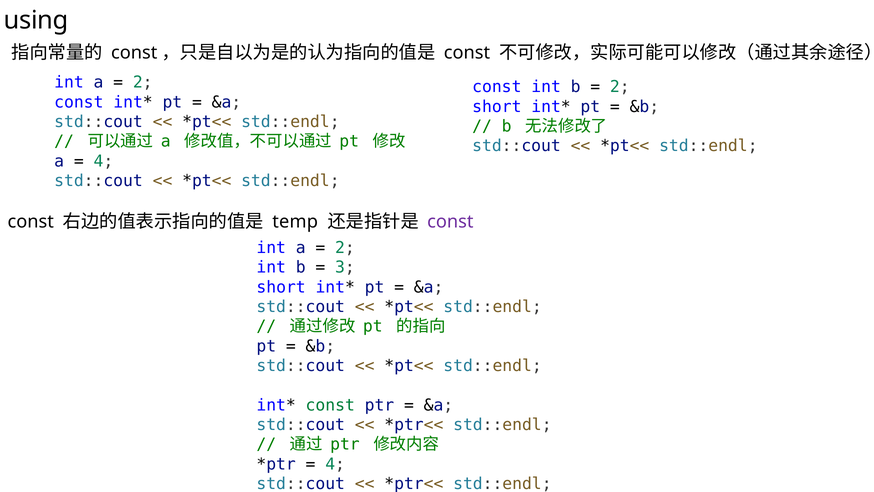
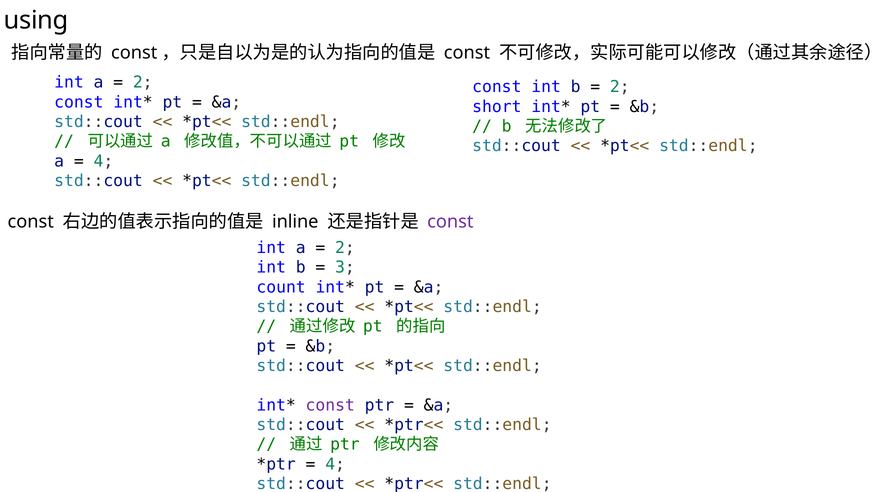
temp: temp -> inline (295, 222)
short: short -> count (281, 287)
const colour: green -> purple (330, 405)
